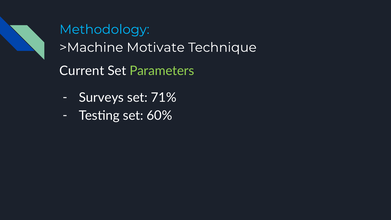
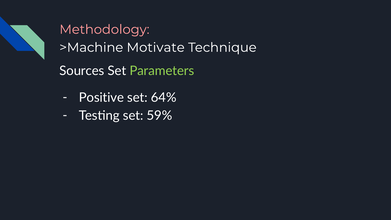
Methodology colour: light blue -> pink (104, 29)
Current: Current -> Sources (82, 71)
Surveys: Surveys -> Positive (101, 98)
71%: 71% -> 64% (164, 98)
60%: 60% -> 59% (159, 116)
